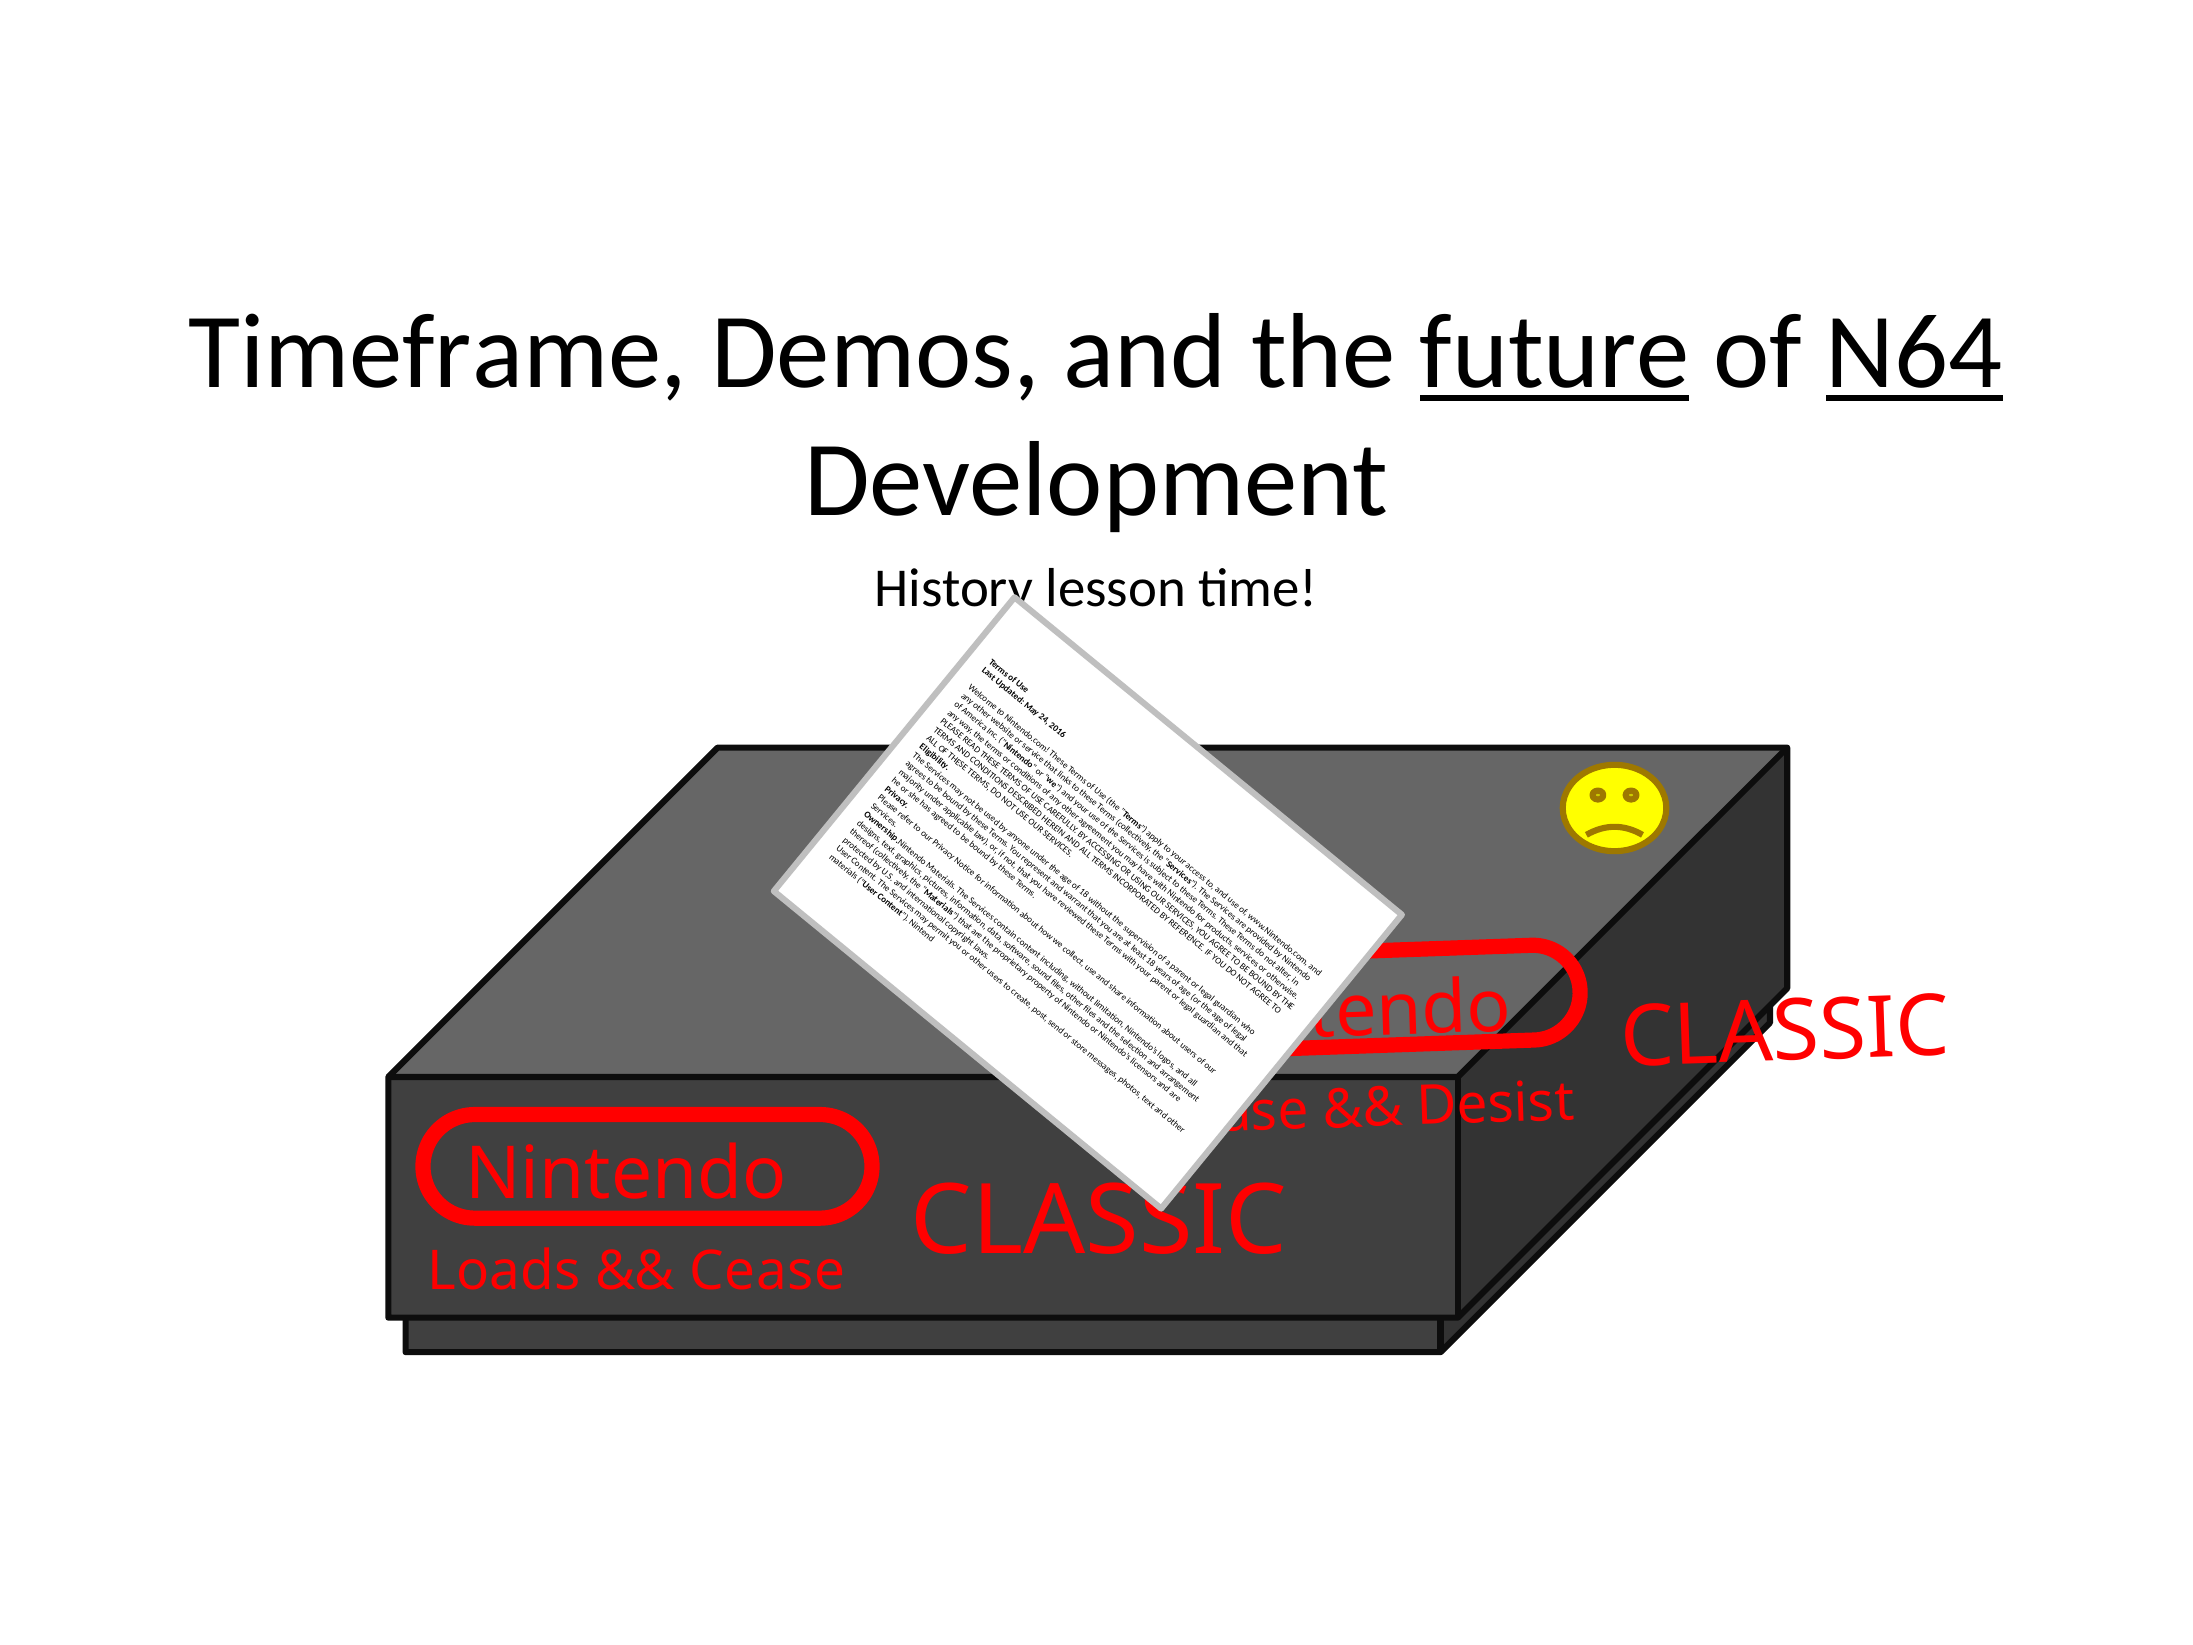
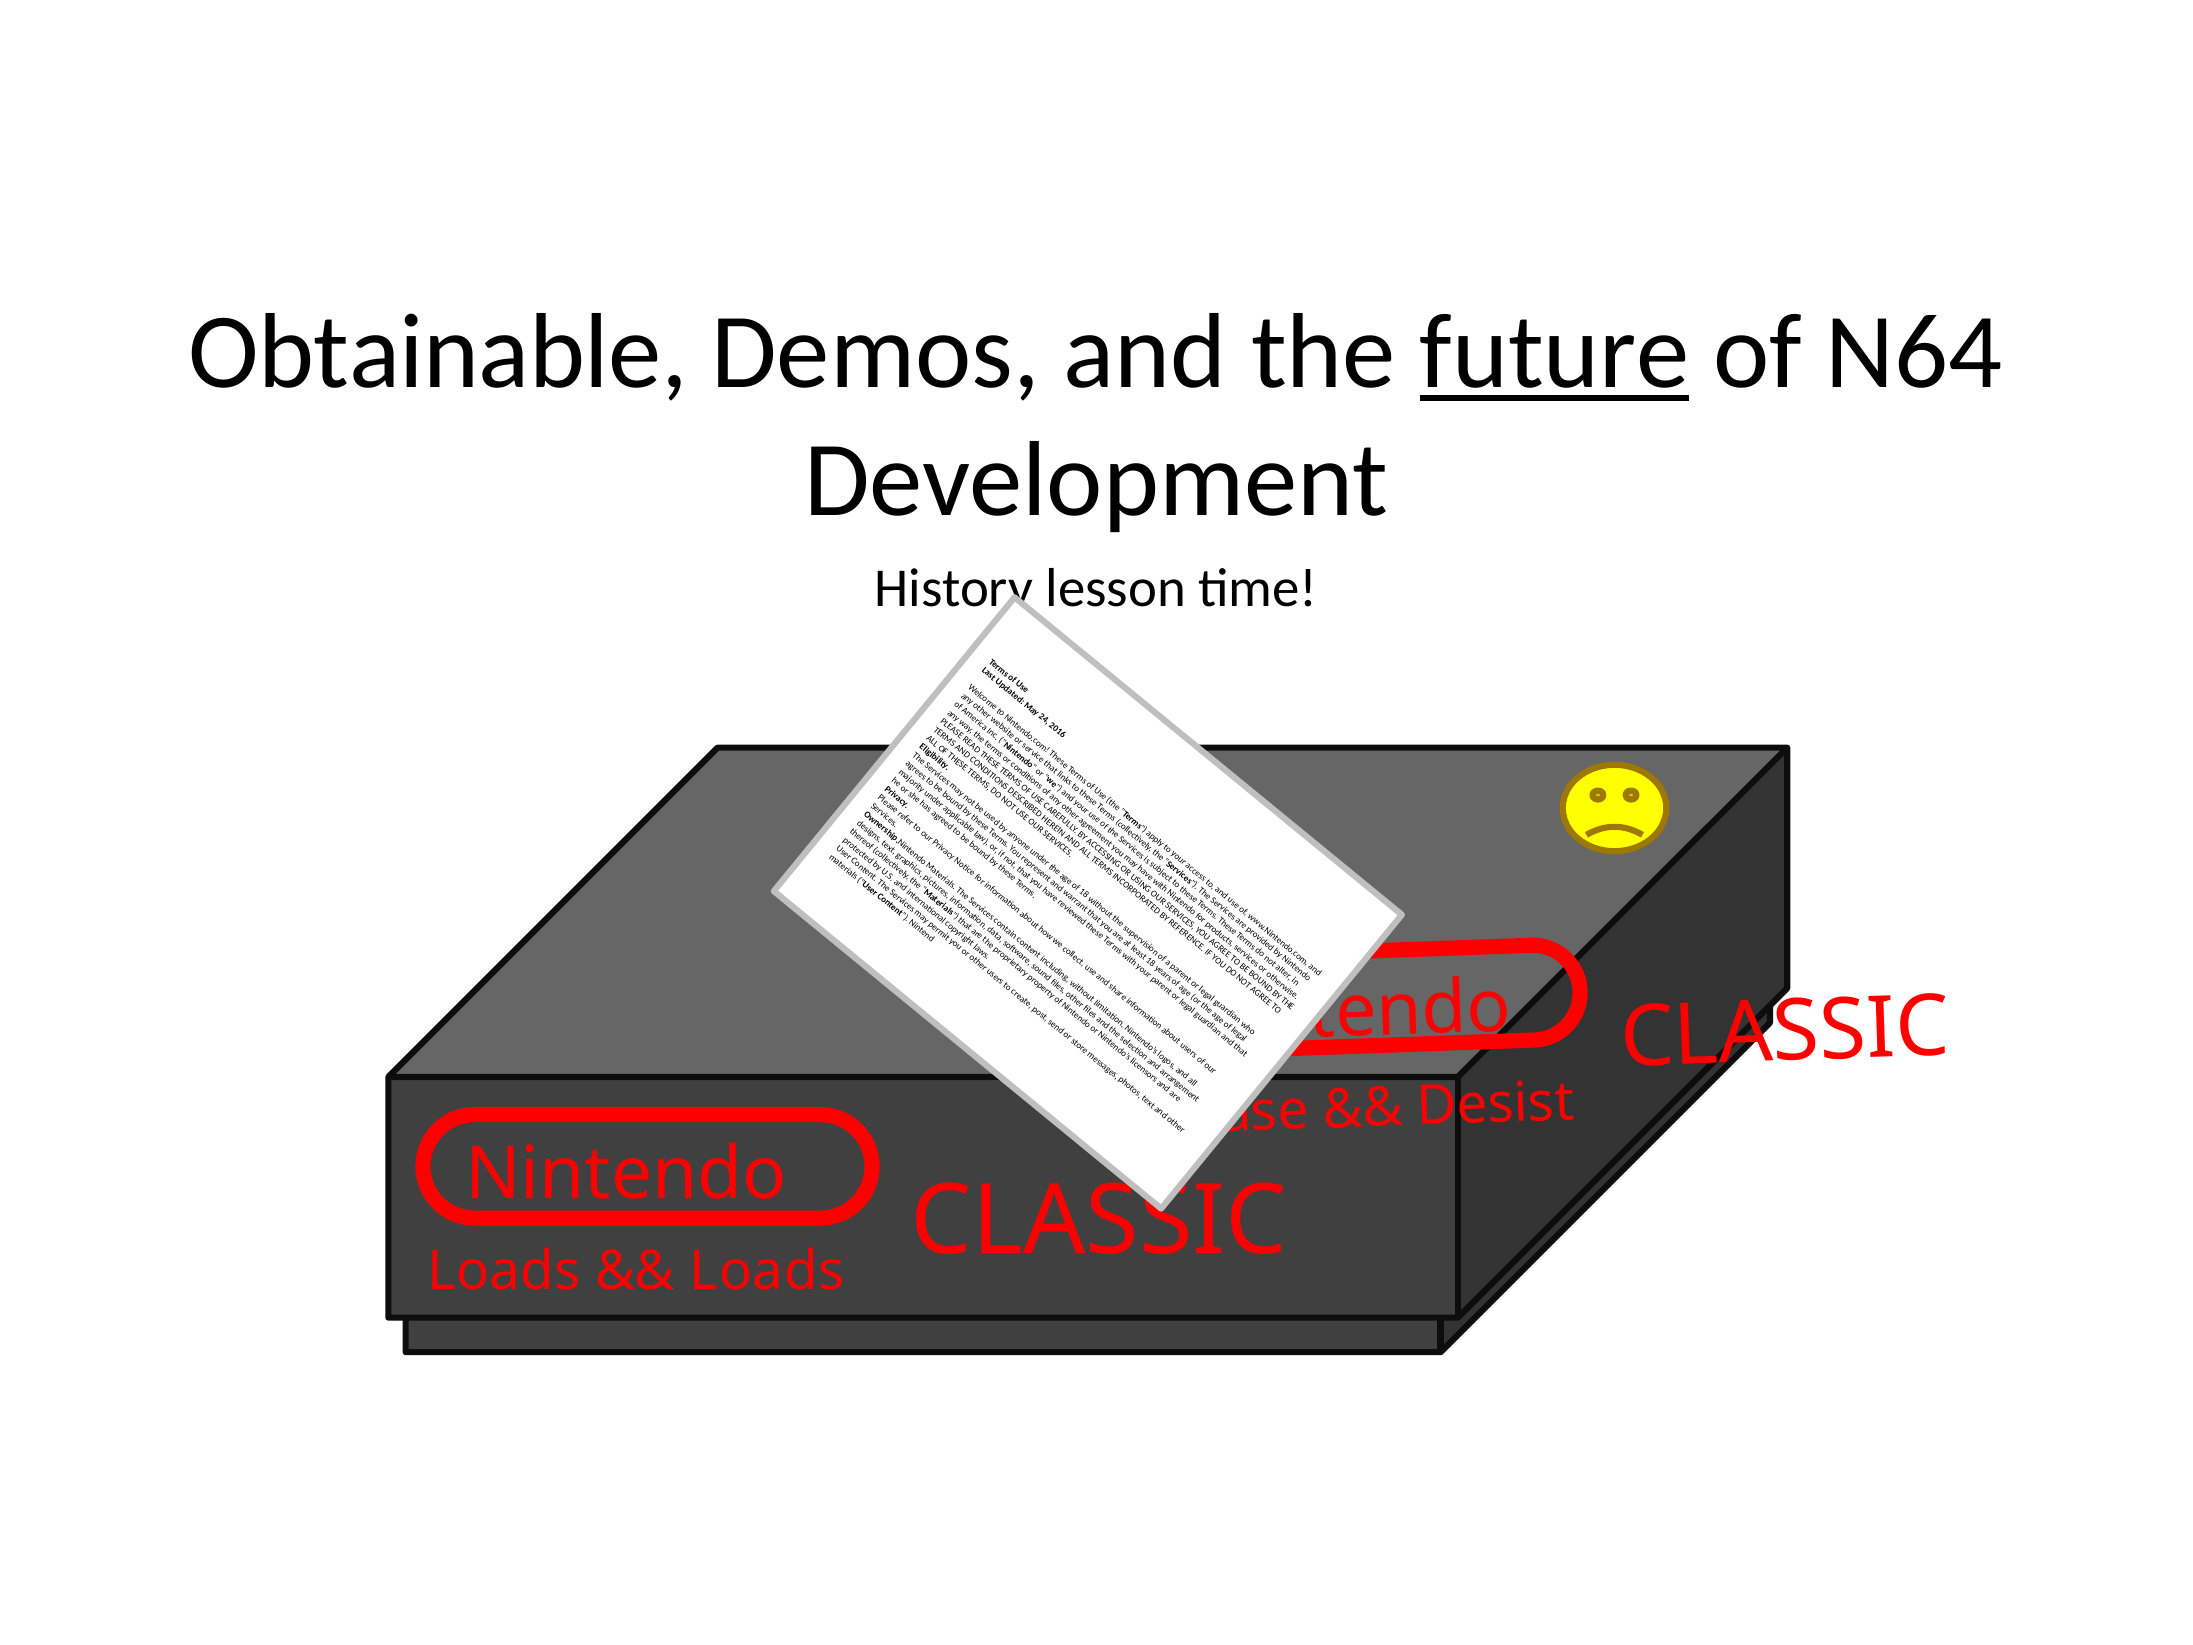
Timeframe: Timeframe -> Obtainable (438, 352)
N64 underline: present -> none (1914, 352)
Cease: Cease -> Loads (767, 1272)
